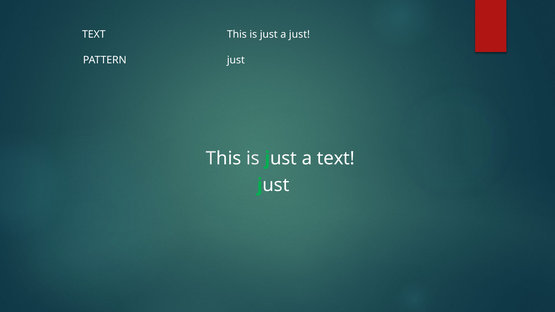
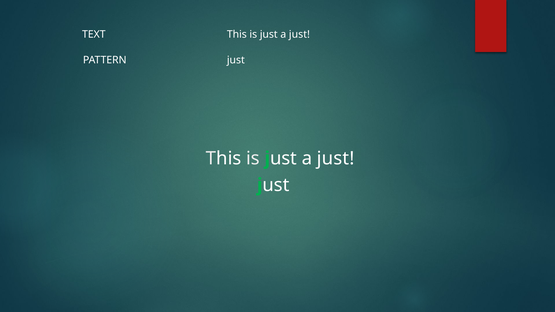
text: text -> just (336, 158)
